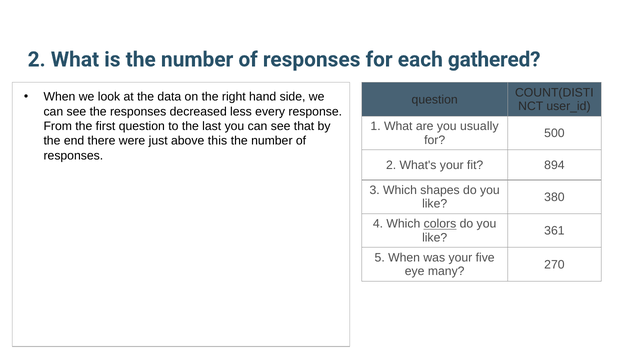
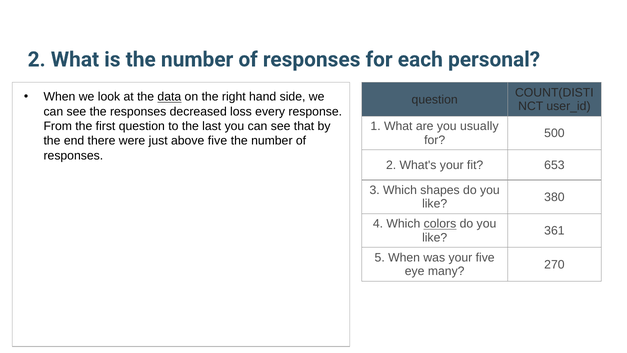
gathered: gathered -> personal (494, 59)
data underline: none -> present (169, 97)
less: less -> loss (241, 111)
above this: this -> five (218, 141)
894: 894 -> 653 (554, 165)
